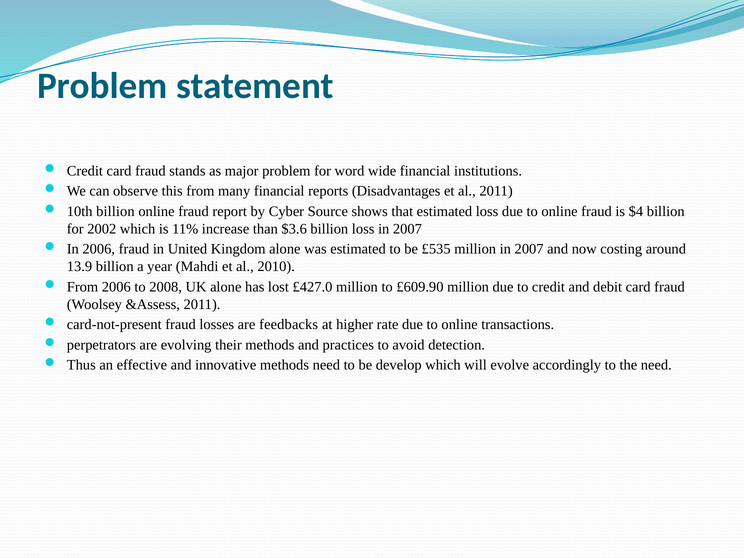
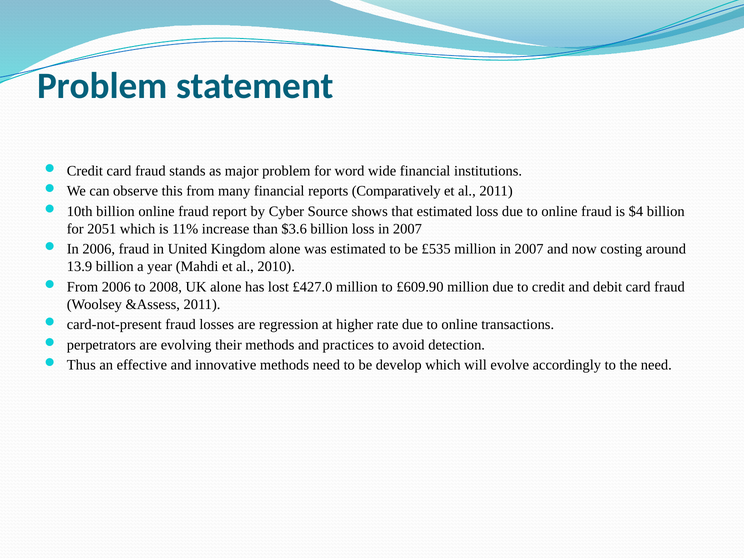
Disadvantages: Disadvantages -> Comparatively (396, 191)
2002: 2002 -> 2051 (102, 229)
feedbacks: feedbacks -> regression (289, 325)
